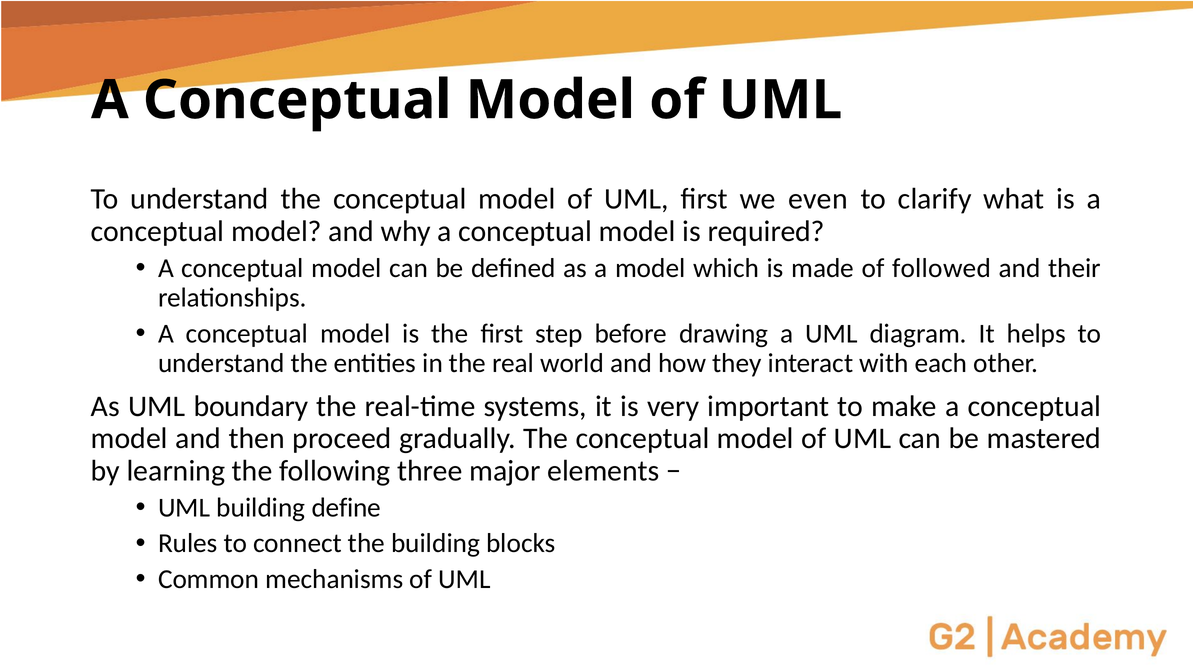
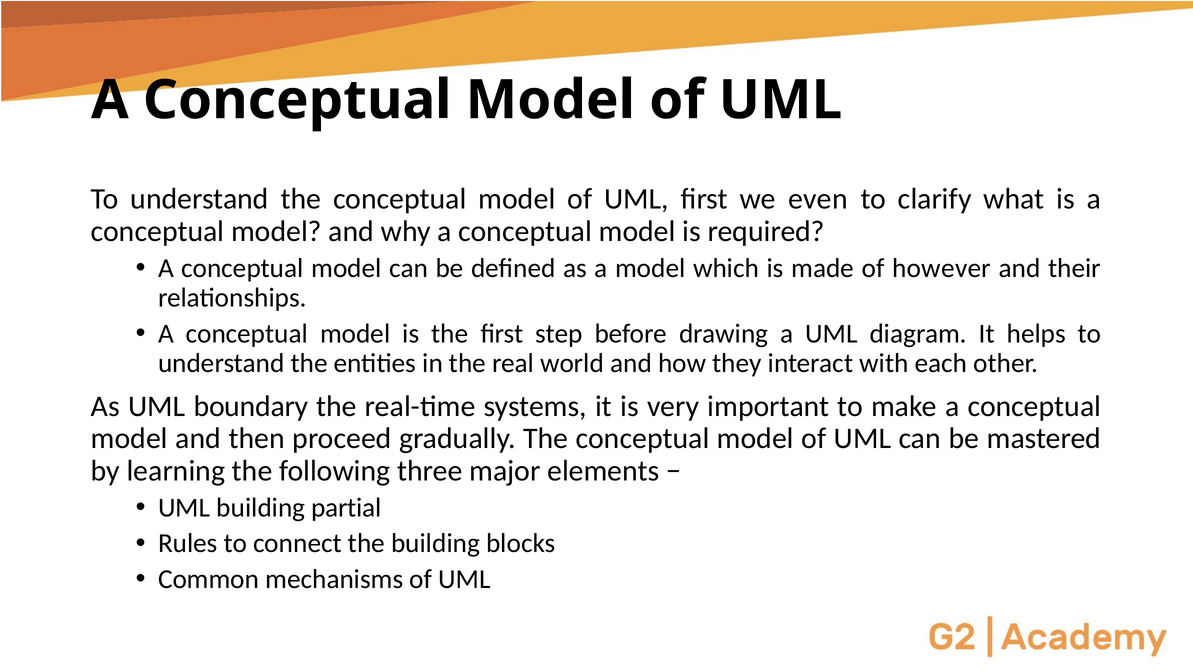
followed: followed -> however (942, 268)
define: define -> partial (346, 508)
